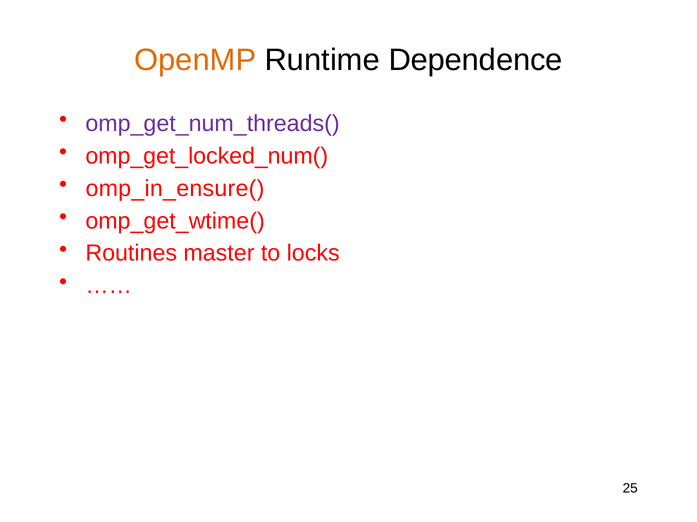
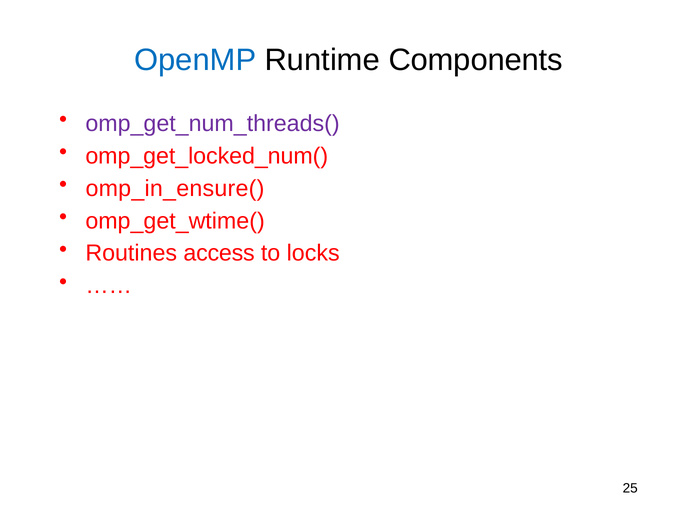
OpenMP colour: orange -> blue (195, 60)
Dependence: Dependence -> Components (476, 60)
master: master -> access (219, 254)
